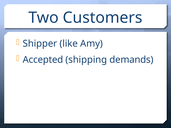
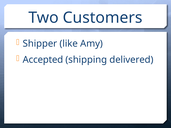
demands: demands -> delivered (131, 60)
